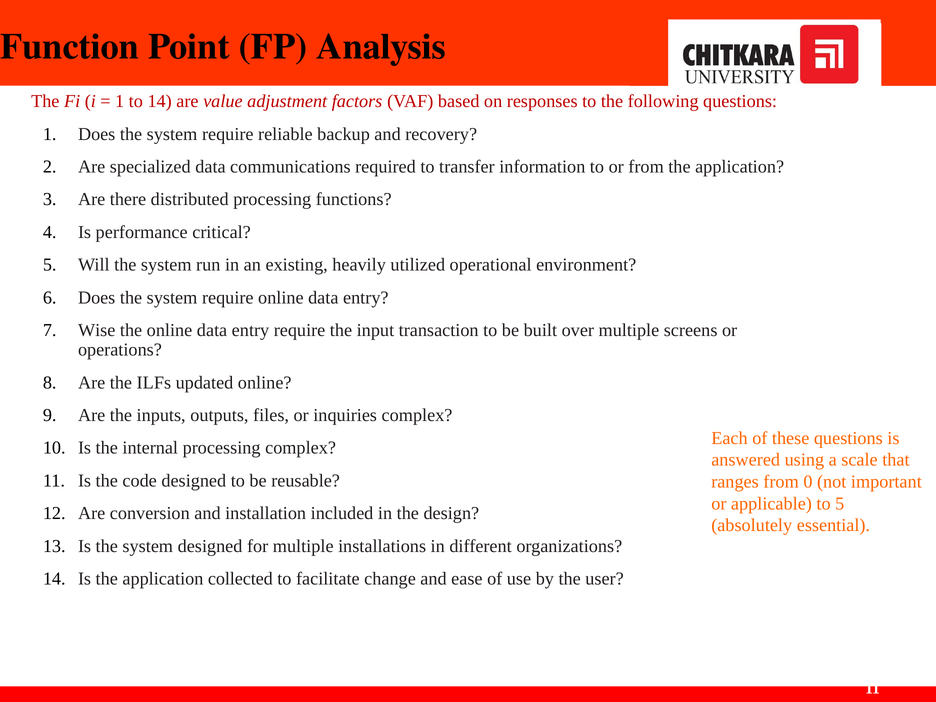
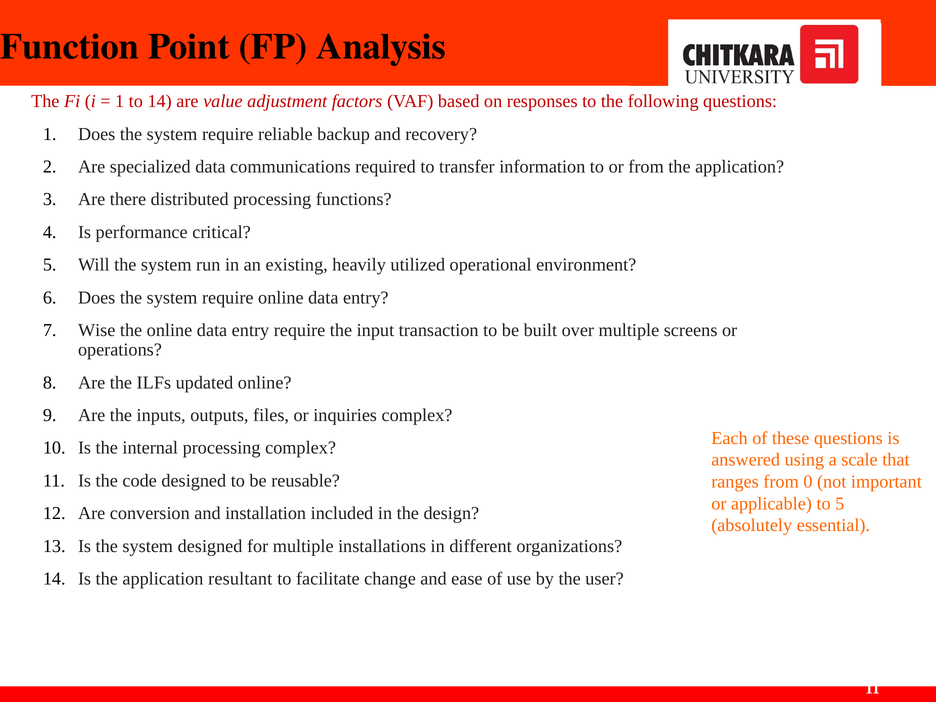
collected: collected -> resultant (240, 579)
